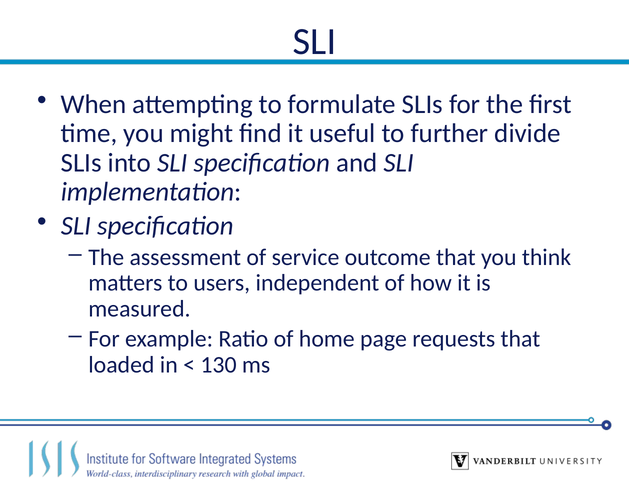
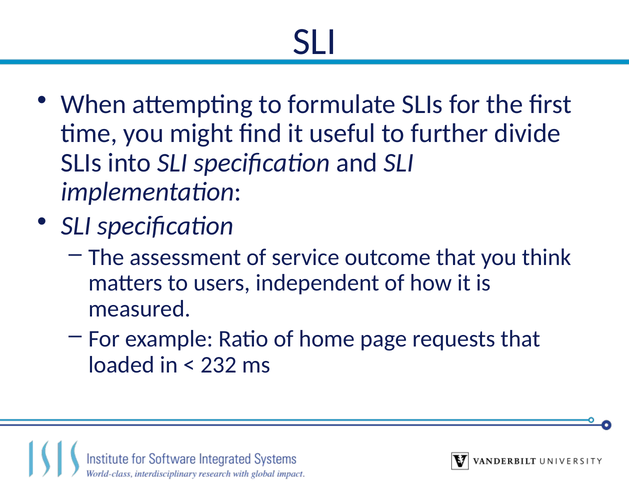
130: 130 -> 232 (218, 365)
